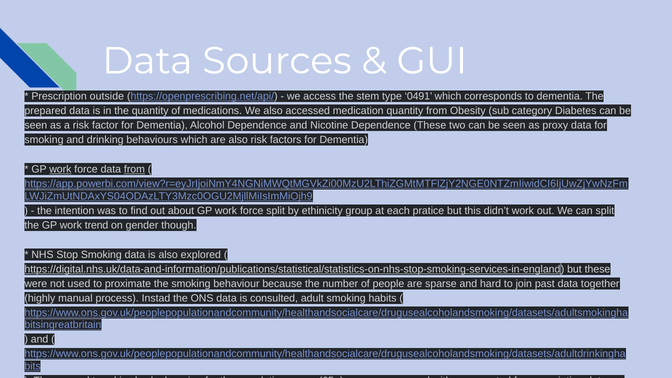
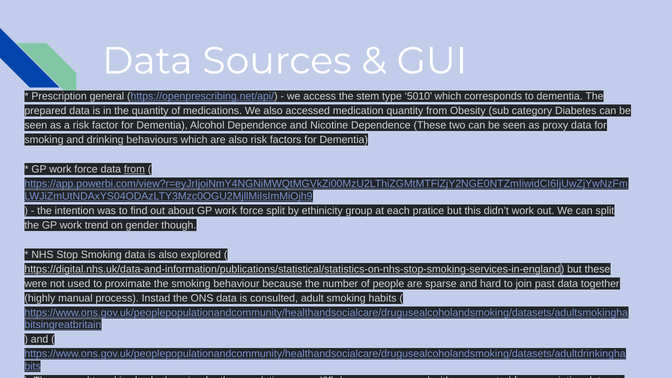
Prescription outside: outside -> general (107, 96)
0491: 0491 -> 5010 (418, 96)
work underline: present -> none (60, 169)
